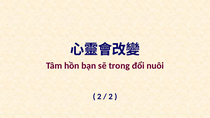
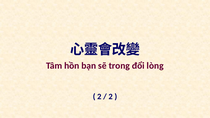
nuôi: nuôi -> lòng (155, 66)
